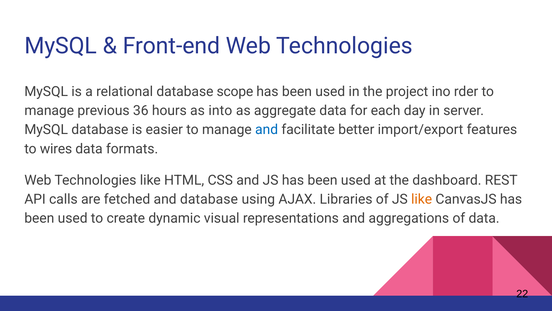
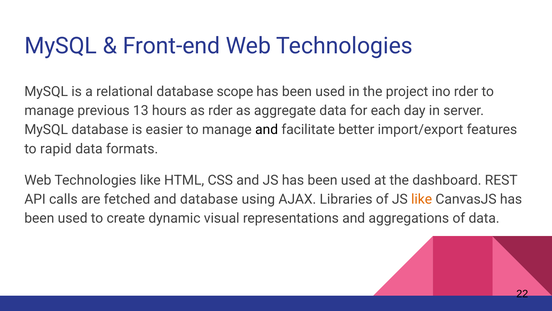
36: 36 -> 13 (141, 111)
as into: into -> rder (220, 111)
and colour: blue -> black (267, 130)
wires: wires -> rapid (56, 149)
